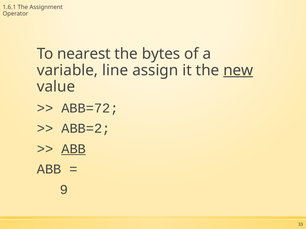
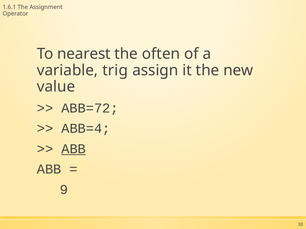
bytes: bytes -> often (161, 54)
line: line -> trig (115, 70)
new underline: present -> none (238, 70)
ABB=2: ABB=2 -> ABB=4 (86, 129)
